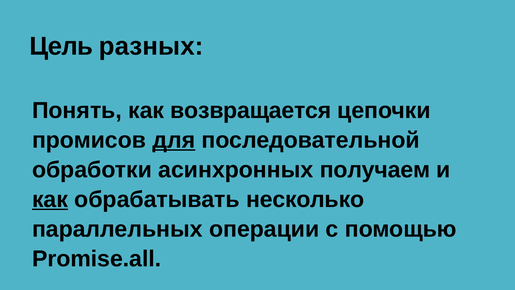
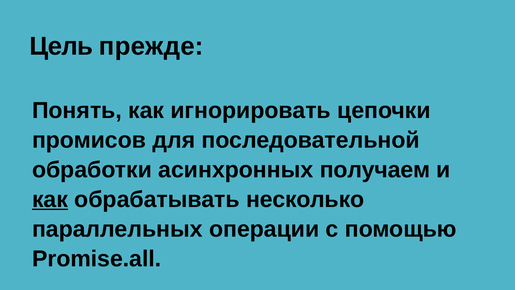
разных: разных -> прежде (151, 46)
возвращается: возвращается -> игнорировать (251, 110)
для underline: present -> none (174, 140)
